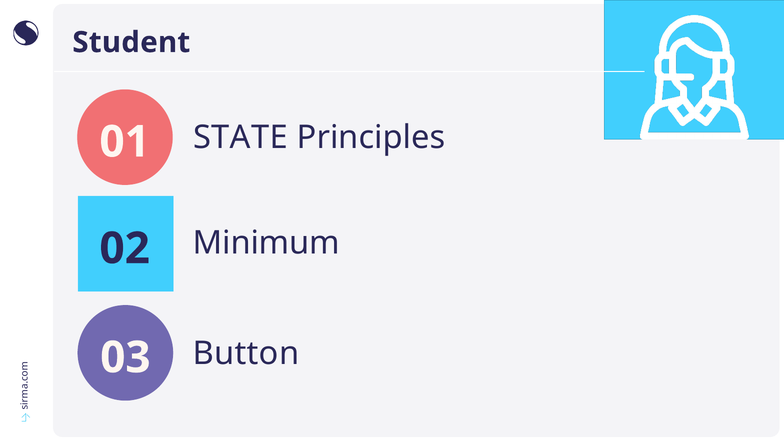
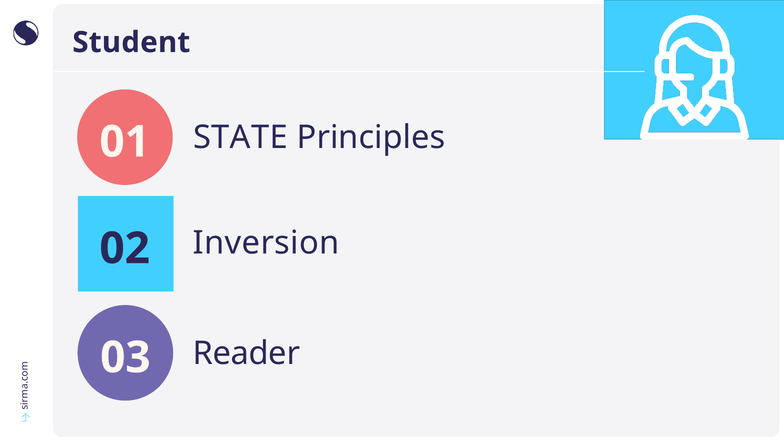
Minimum: Minimum -> Inversion (266, 243)
Button: Button -> Reader (246, 353)
